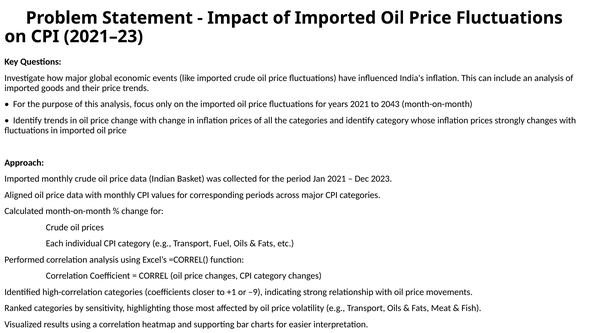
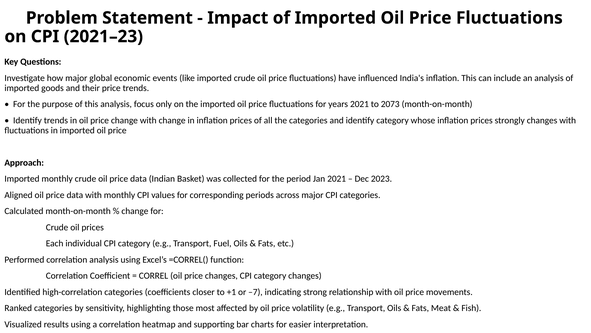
2043: 2043 -> 2073 (390, 104)
–9: –9 -> –7 (255, 292)
